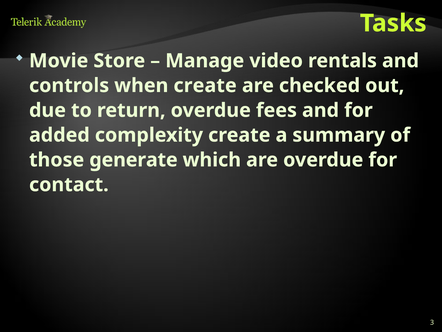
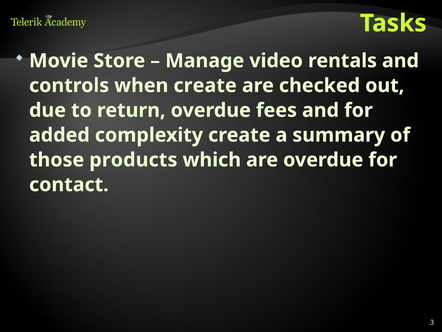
generate: generate -> products (133, 160)
